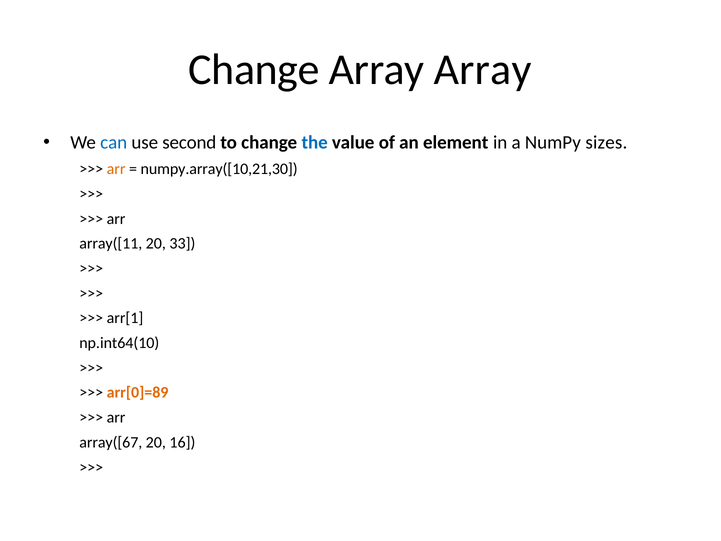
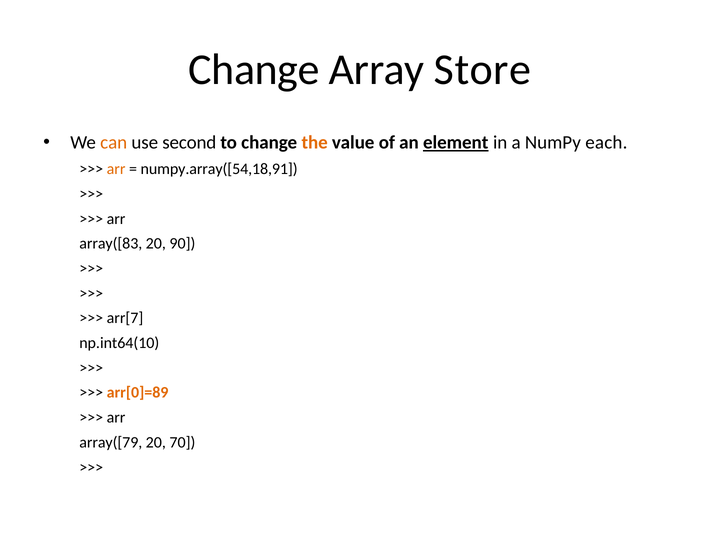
Array Array: Array -> Store (483, 70)
can colour: blue -> orange (114, 143)
the colour: blue -> orange (315, 143)
element underline: none -> present (456, 143)
sizes: sizes -> each (606, 143)
numpy.array([10,21,30: numpy.array([10,21,30 -> numpy.array([54,18,91 (219, 169)
array([11: array([11 -> array([83 (111, 243)
33: 33 -> 90 (182, 243)
arr[1: arr[1 -> arr[7 (125, 318)
array([67: array([67 -> array([79 (111, 442)
16: 16 -> 70 (182, 442)
